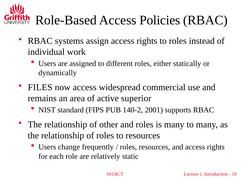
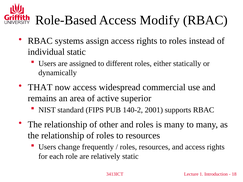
Policies: Policies -> Modify (160, 20)
individual work: work -> static (76, 52)
FILES: FILES -> THAT (40, 87)
